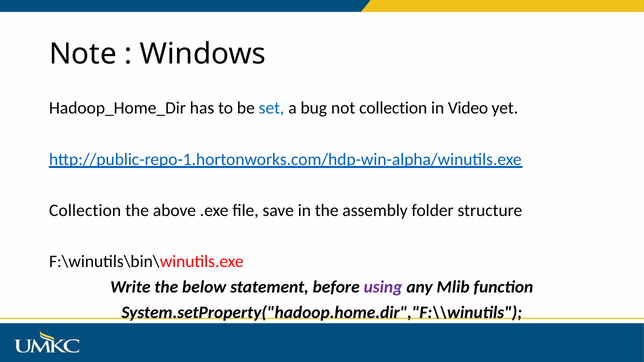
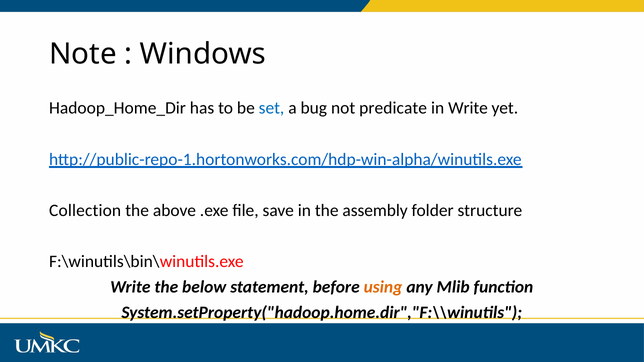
not collection: collection -> predicate (393, 108)
in Video: Video -> Write (468, 108)
using colour: purple -> orange (383, 287)
